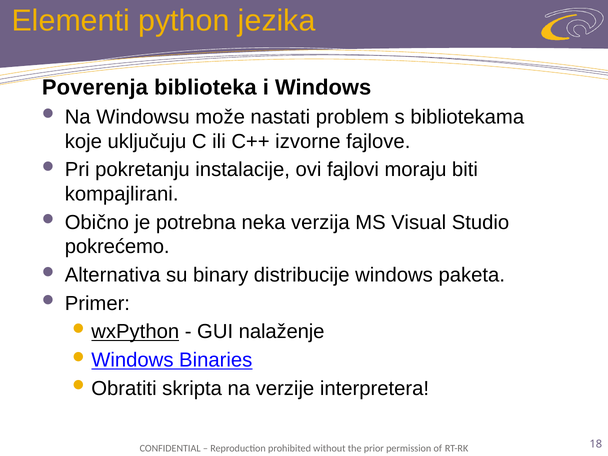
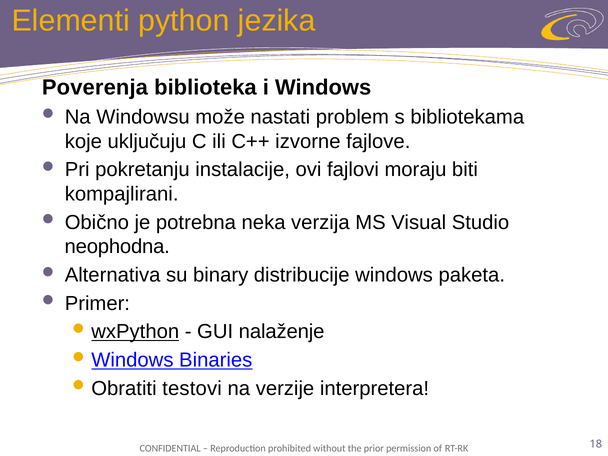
pokrećemo: pokrećemo -> neophodna (117, 247)
skripta: skripta -> testovi (192, 389)
